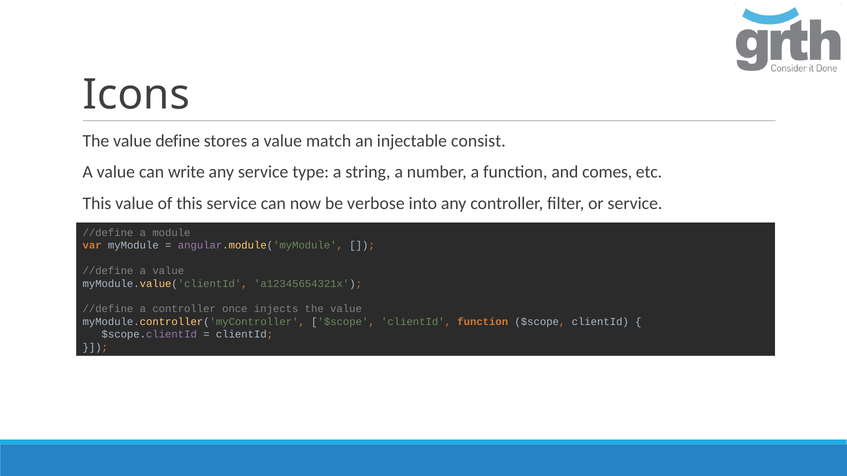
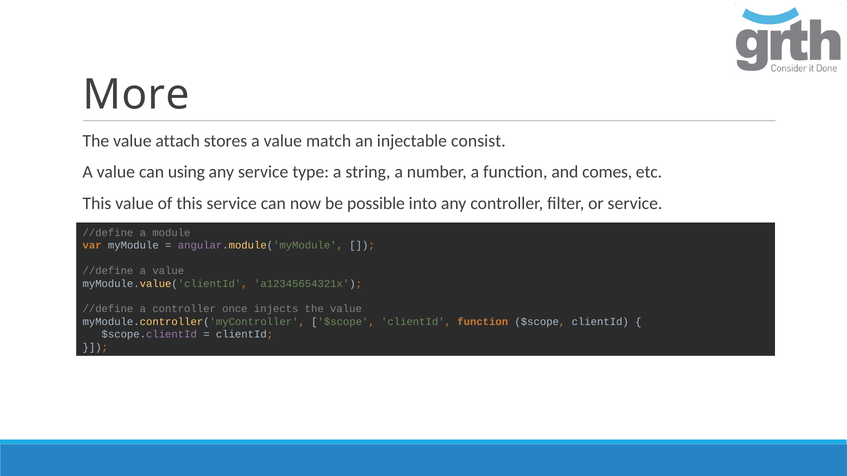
Icons: Icons -> More (136, 95)
define: define -> attach (178, 141)
write: write -> using (186, 172)
verbose: verbose -> possible (376, 204)
